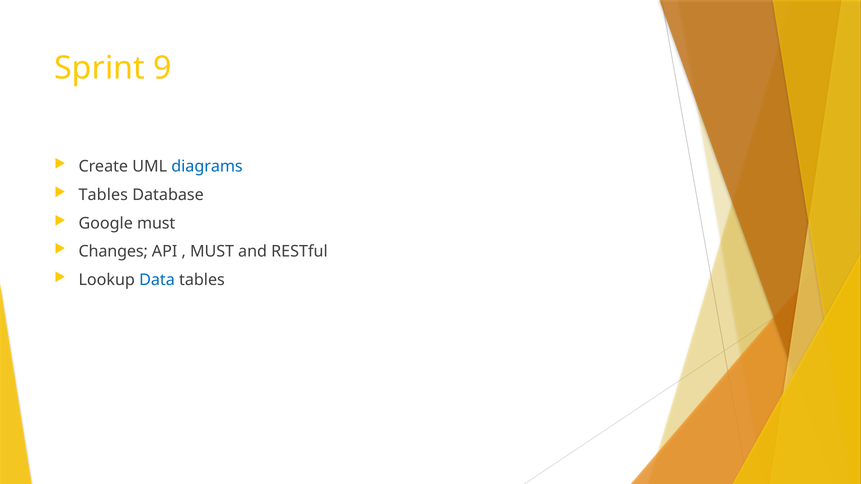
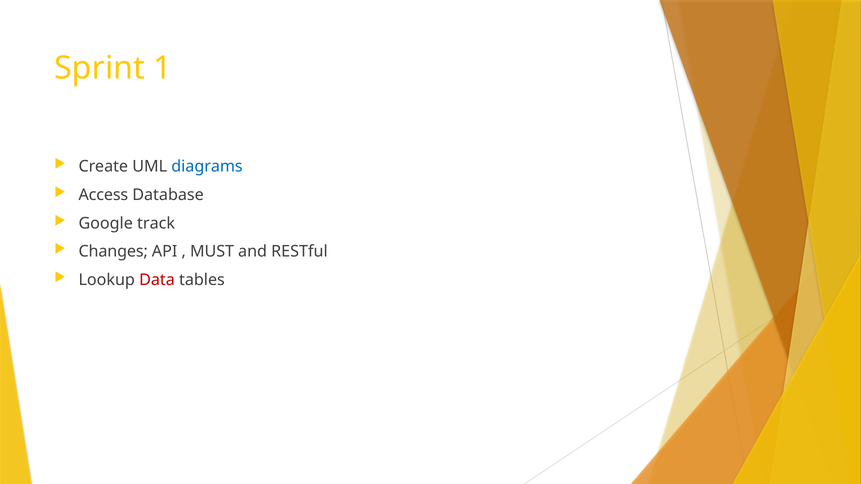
9: 9 -> 1 (163, 68)
Tables: Tables -> Access (103, 195)
Google must: must -> track (156, 223)
Data colour: blue -> red (157, 280)
